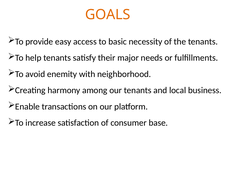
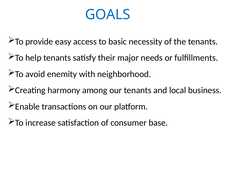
GOALS colour: orange -> blue (108, 14)
